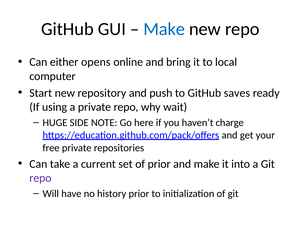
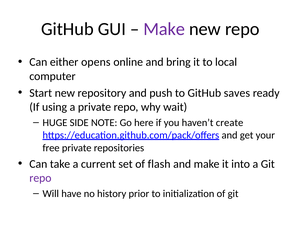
Make colour: blue -> purple (164, 29)
charge: charge -> create (230, 122)
of prior: prior -> flash (159, 164)
